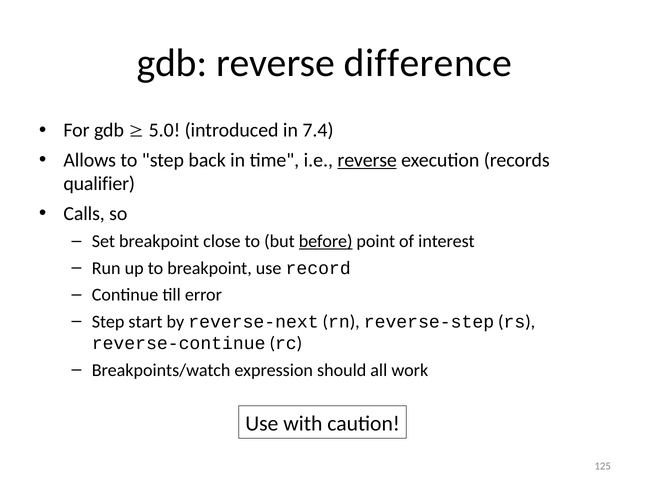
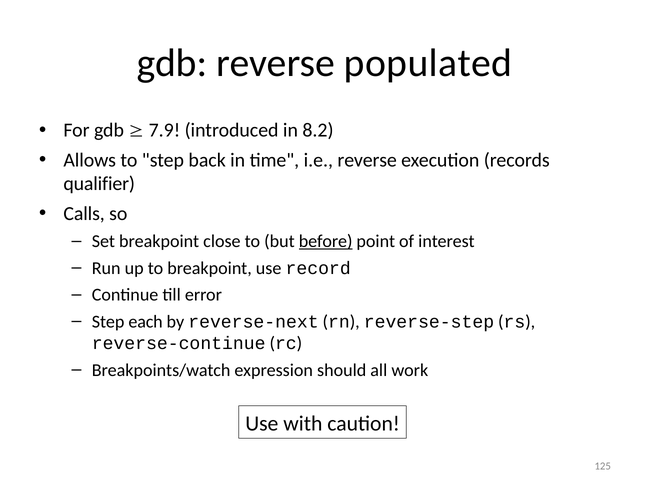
difference: difference -> populated (428, 63)
5.0: 5.0 -> 7.9 (164, 130)
7.4: 7.4 -> 8.2 (318, 130)
reverse underline: present -> none (367, 160)
start: start -> each (146, 321)
